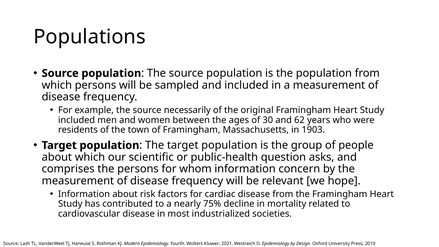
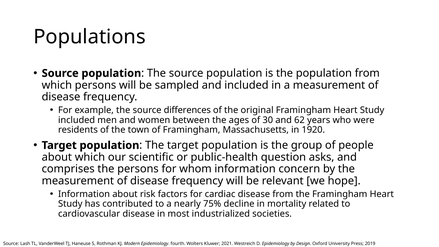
necessarily: necessarily -> differences (187, 110)
1903: 1903 -> 1920 (313, 130)
